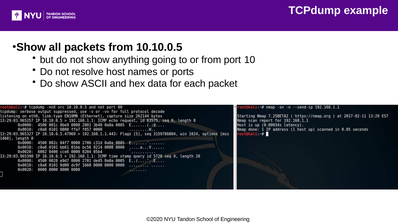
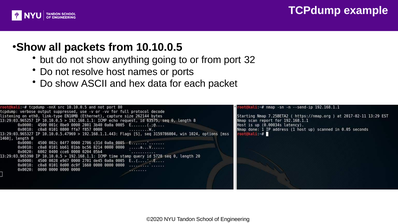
10: 10 -> 32 (250, 60)
